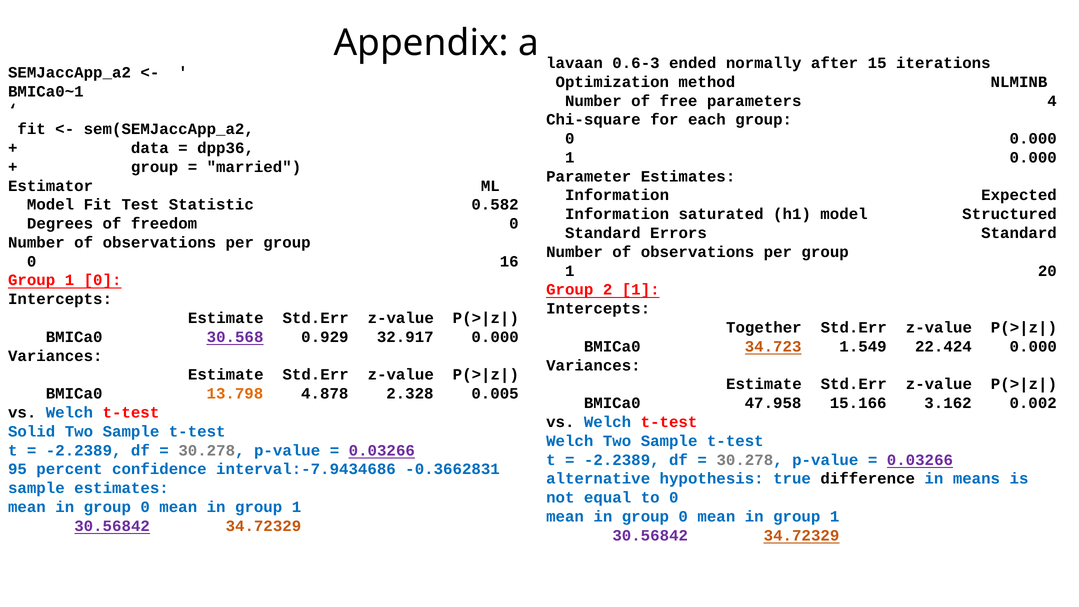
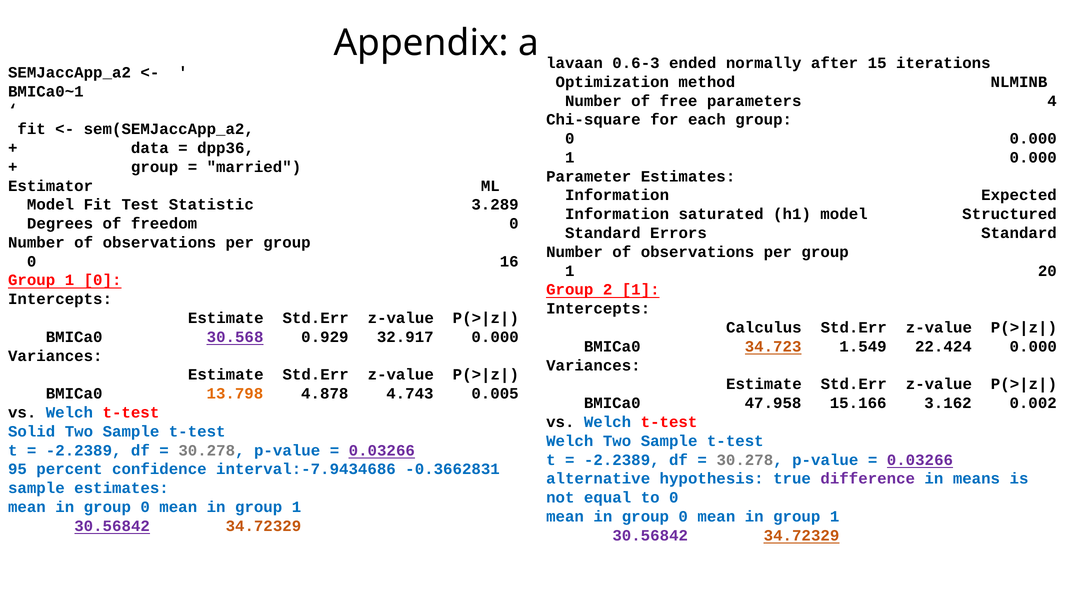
0.582: 0.582 -> 3.289 (495, 205)
Together: Together -> Calculus (764, 328)
2.328: 2.328 -> 4.743 (410, 394)
difference colour: black -> purple (868, 479)
